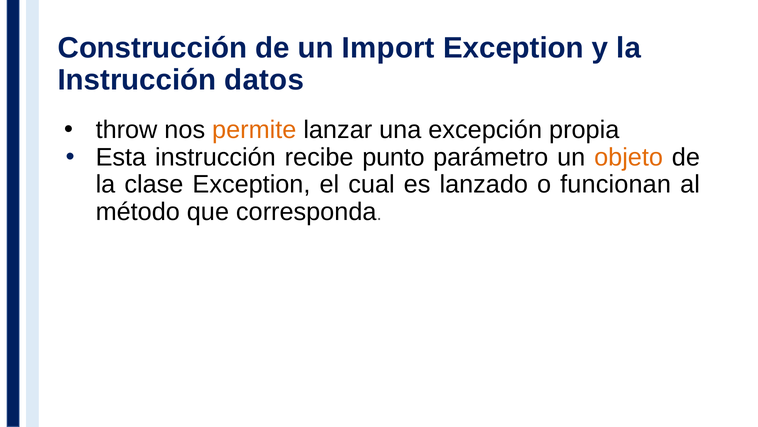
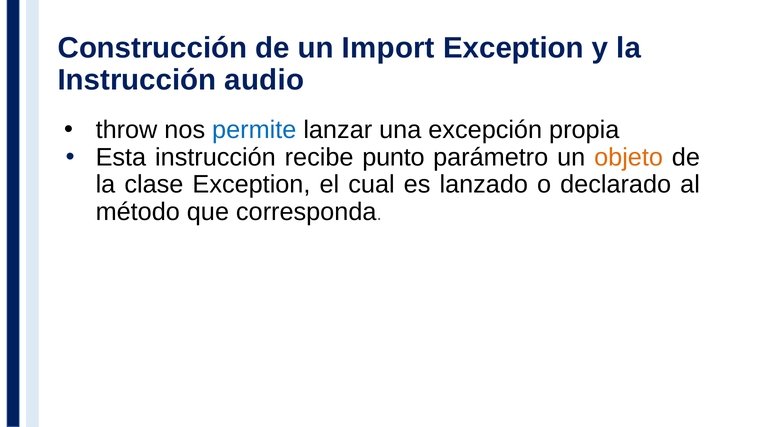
datos: datos -> audio (264, 80)
permite colour: orange -> blue (254, 130)
funcionan: funcionan -> declarado (616, 184)
